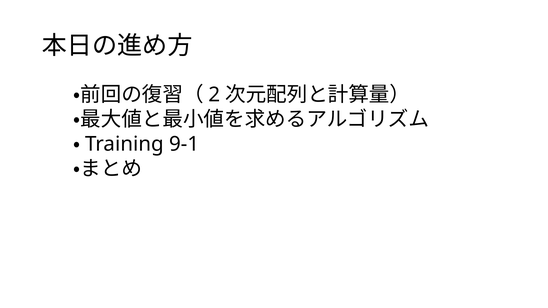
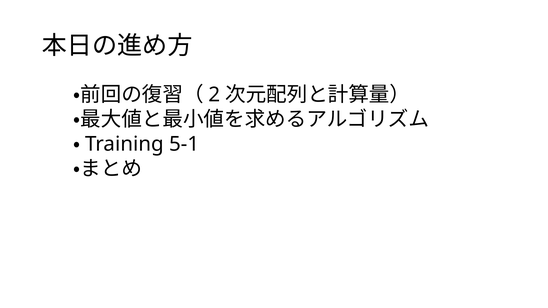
9-1: 9-1 -> 5-1 (184, 144)
